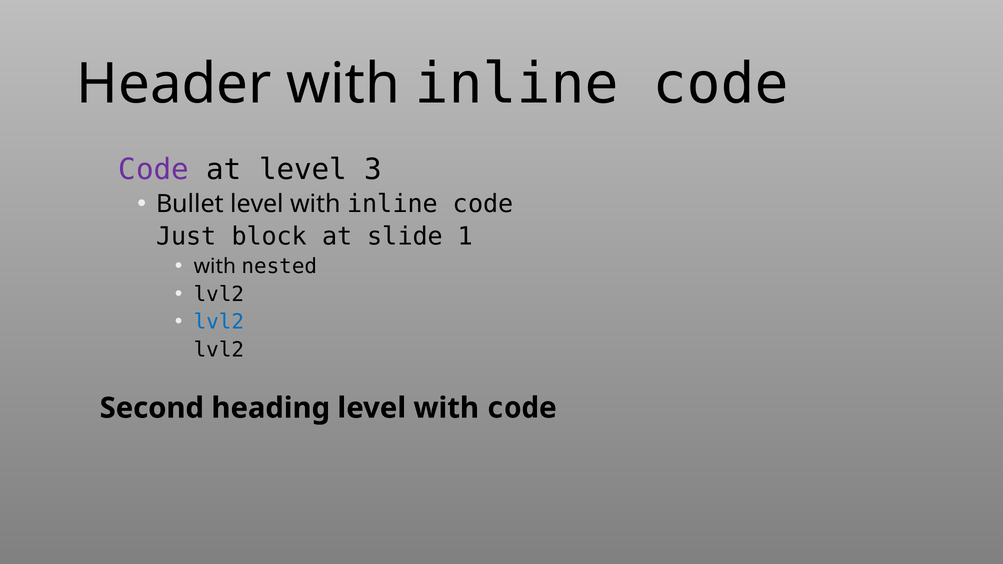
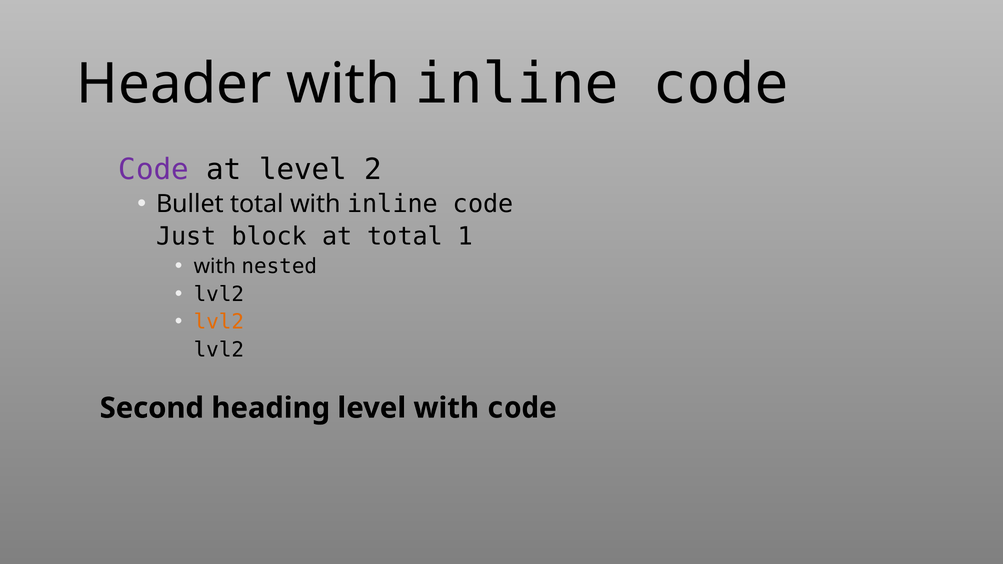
3: 3 -> 2 (373, 170)
Bullet level: level -> total (257, 204)
at slide: slide -> total (405, 236)
lvl2 colour: blue -> orange (219, 322)
